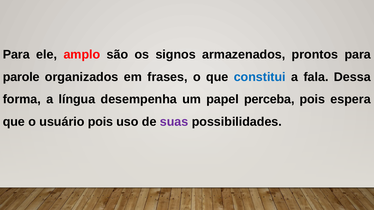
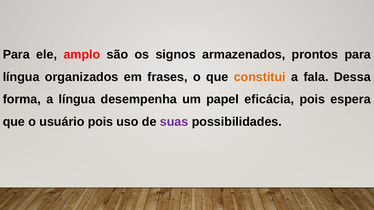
parole: parole -> língua (21, 77)
constitui colour: blue -> orange (260, 77)
perceba: perceba -> eficácia (269, 99)
